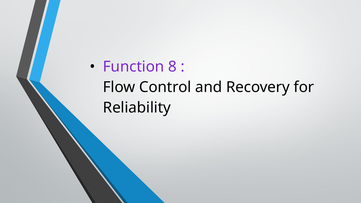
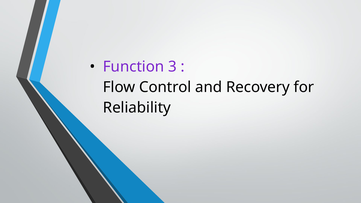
8: 8 -> 3 (172, 67)
